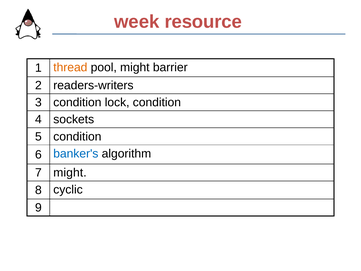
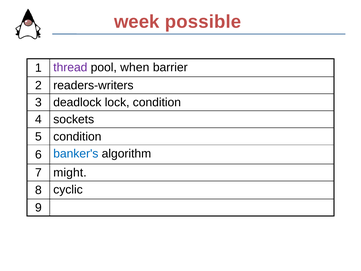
resource: resource -> possible (203, 22)
thread colour: orange -> purple (70, 67)
pool might: might -> when (135, 67)
3 condition: condition -> deadlock (77, 102)
